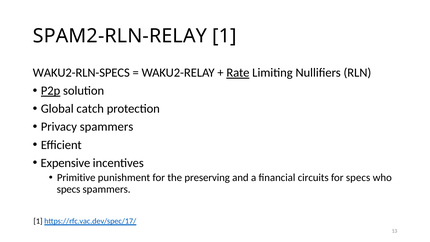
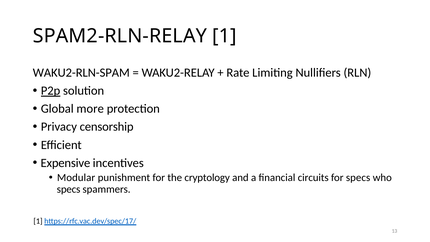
WAKU2-RLN-SPECS: WAKU2-RLN-SPECS -> WAKU2-RLN-SPAM (81, 73)
Rate underline: present -> none (238, 73)
catch: catch -> more (90, 109)
Privacy spammers: spammers -> censorship (107, 127)
Primitive: Primitive -> Modular (76, 178)
preserving: preserving -> cryptology (207, 178)
